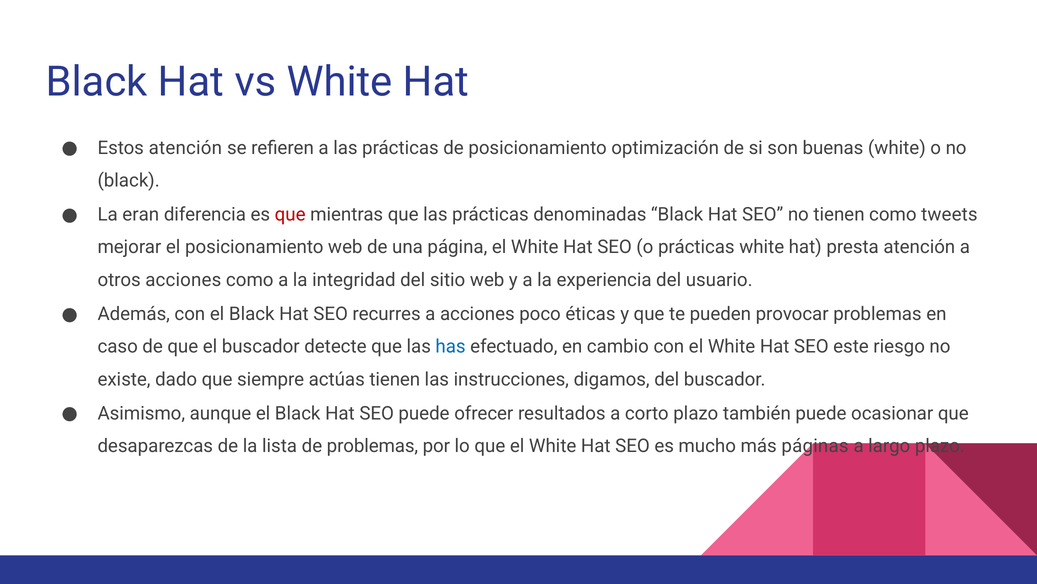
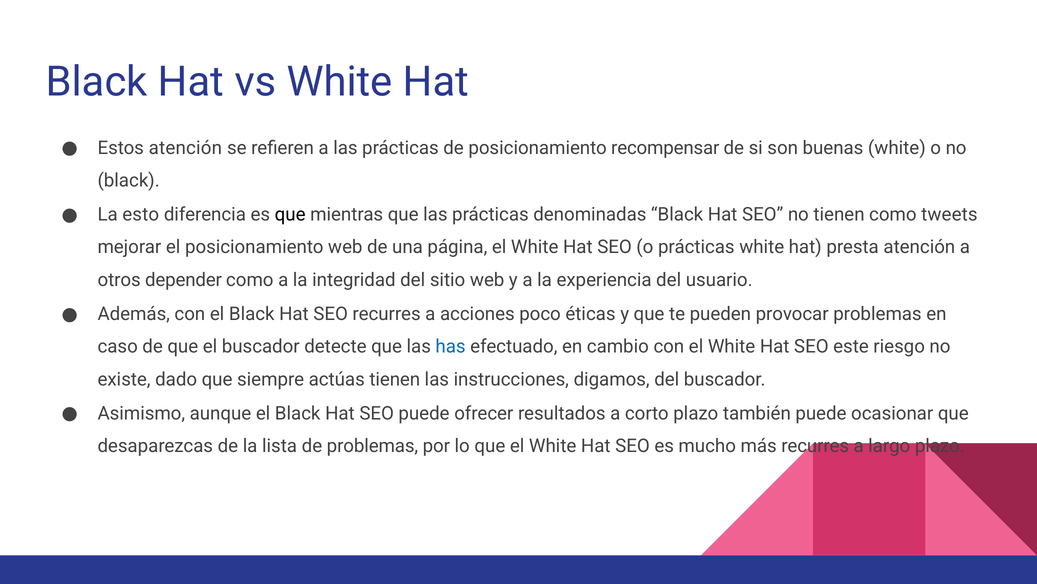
optimización: optimización -> recompensar (665, 148)
eran: eran -> esto (141, 214)
que colour: red -> black (290, 214)
otros acciones: acciones -> depender (183, 280)
más páginas: páginas -> recurres (815, 446)
